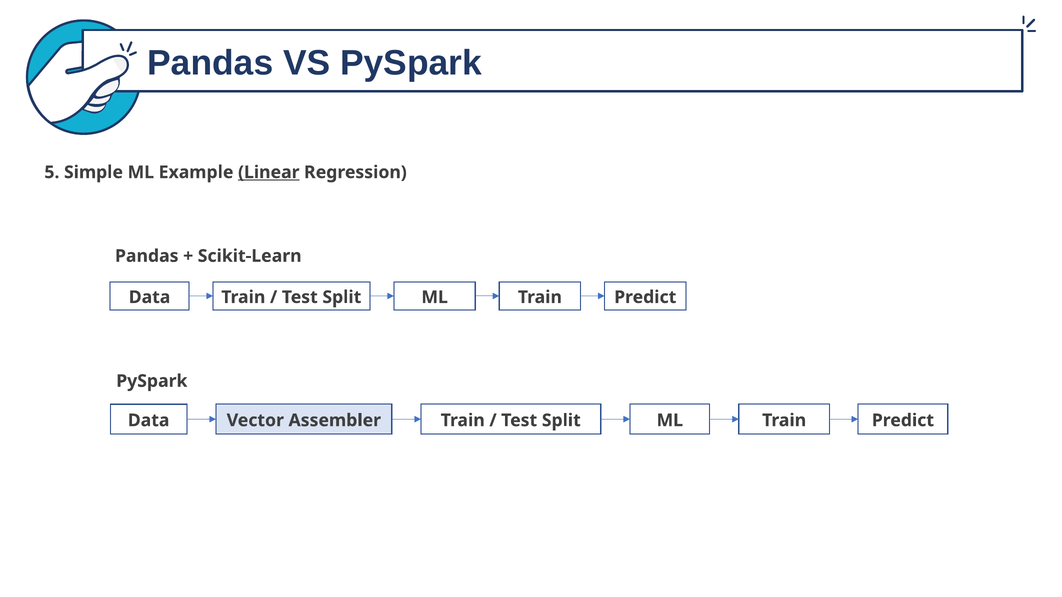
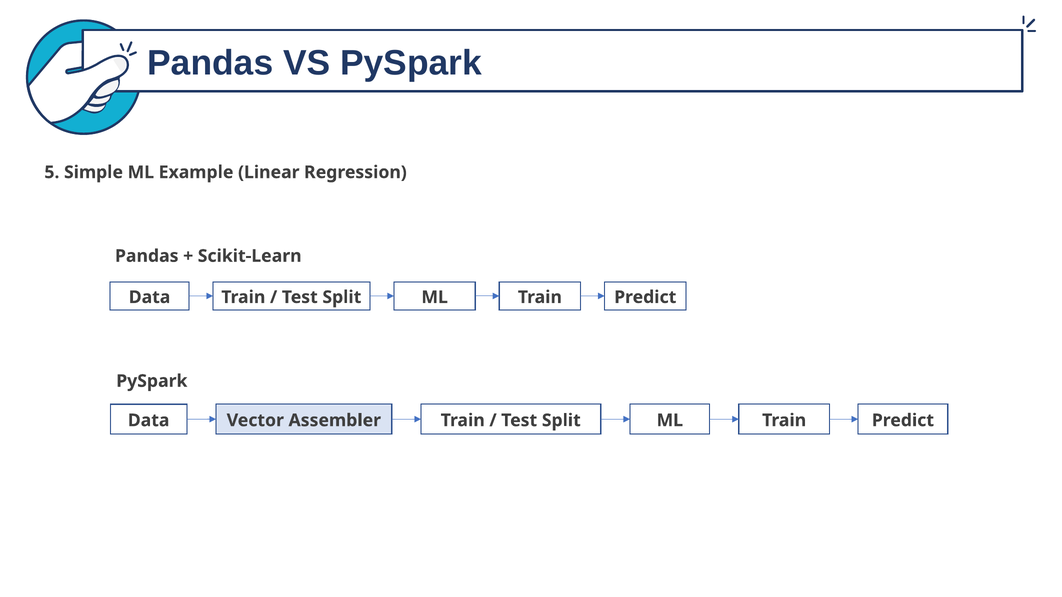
Linear underline: present -> none (269, 172)
